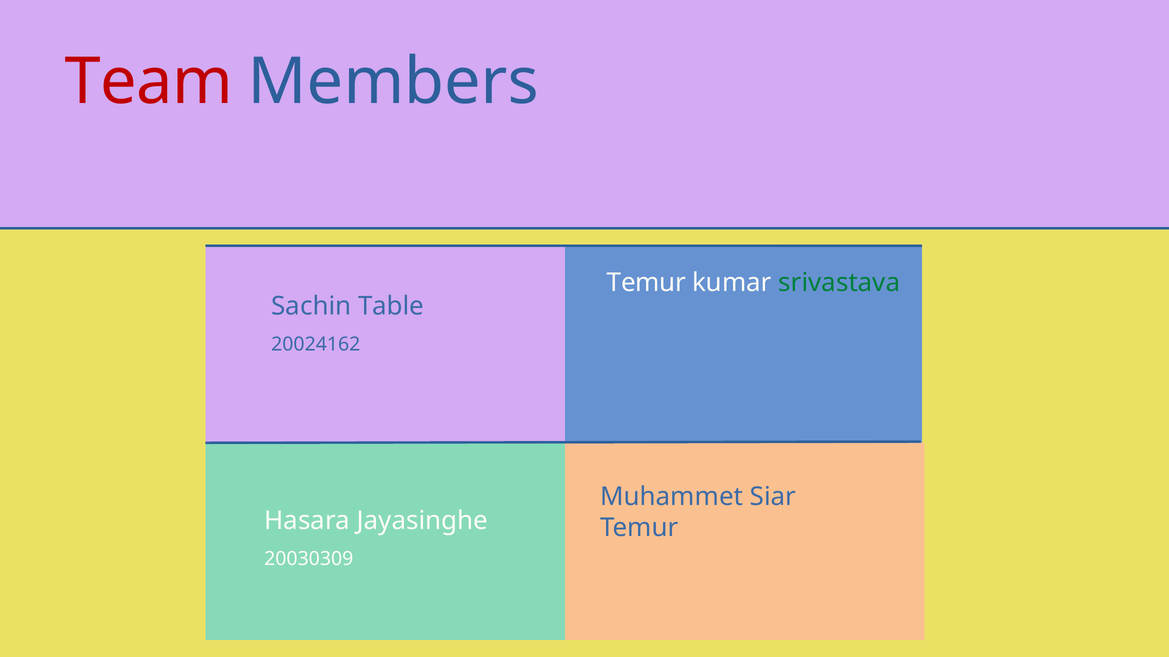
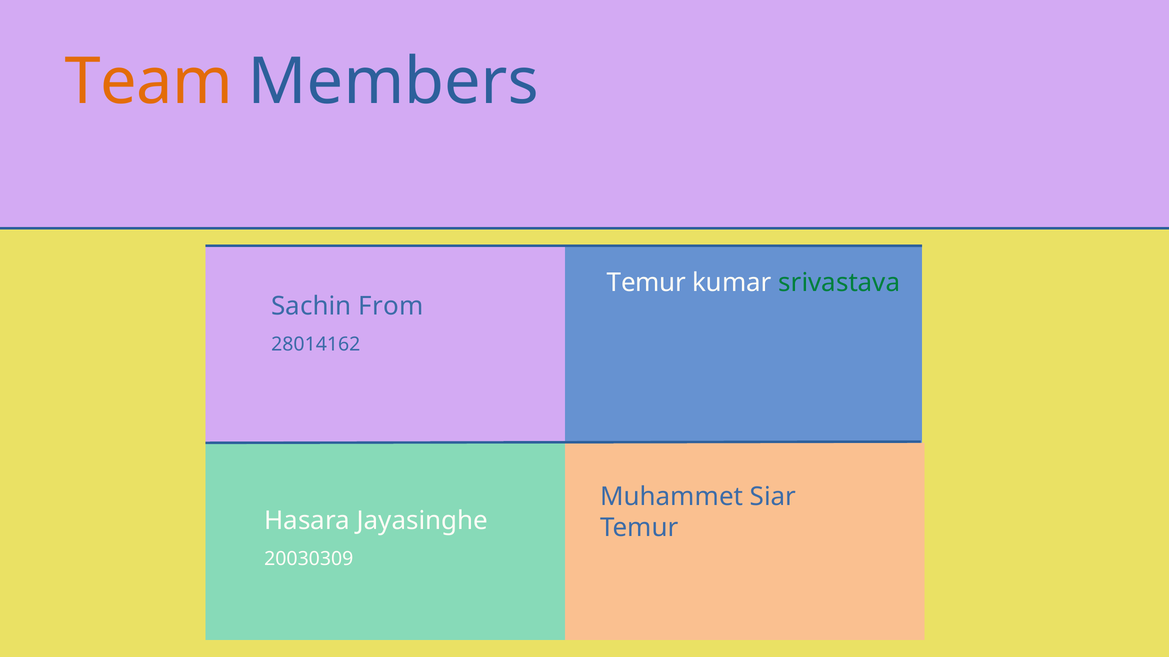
Team colour: red -> orange (149, 82)
Table: Table -> From (391, 306)
20024162: 20024162 -> 28014162 (316, 345)
